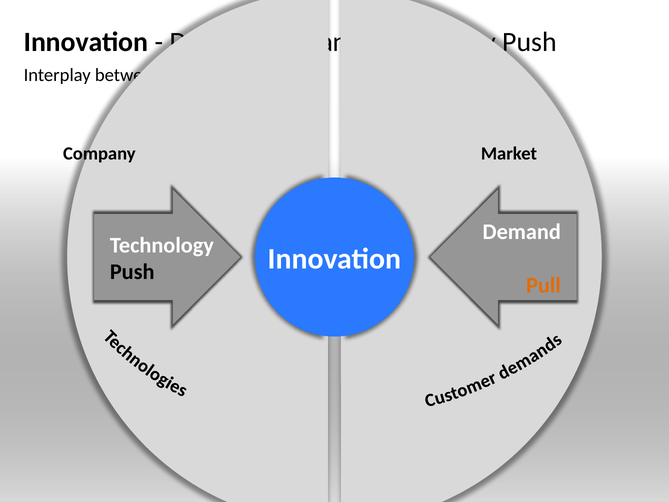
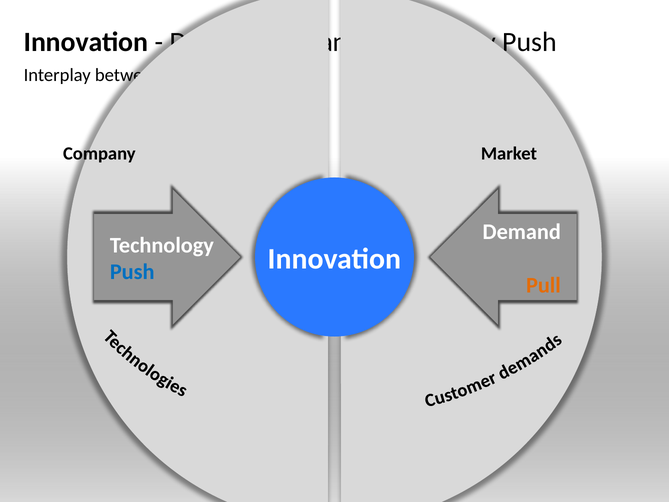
Push colour: black -> blue (132, 272)
